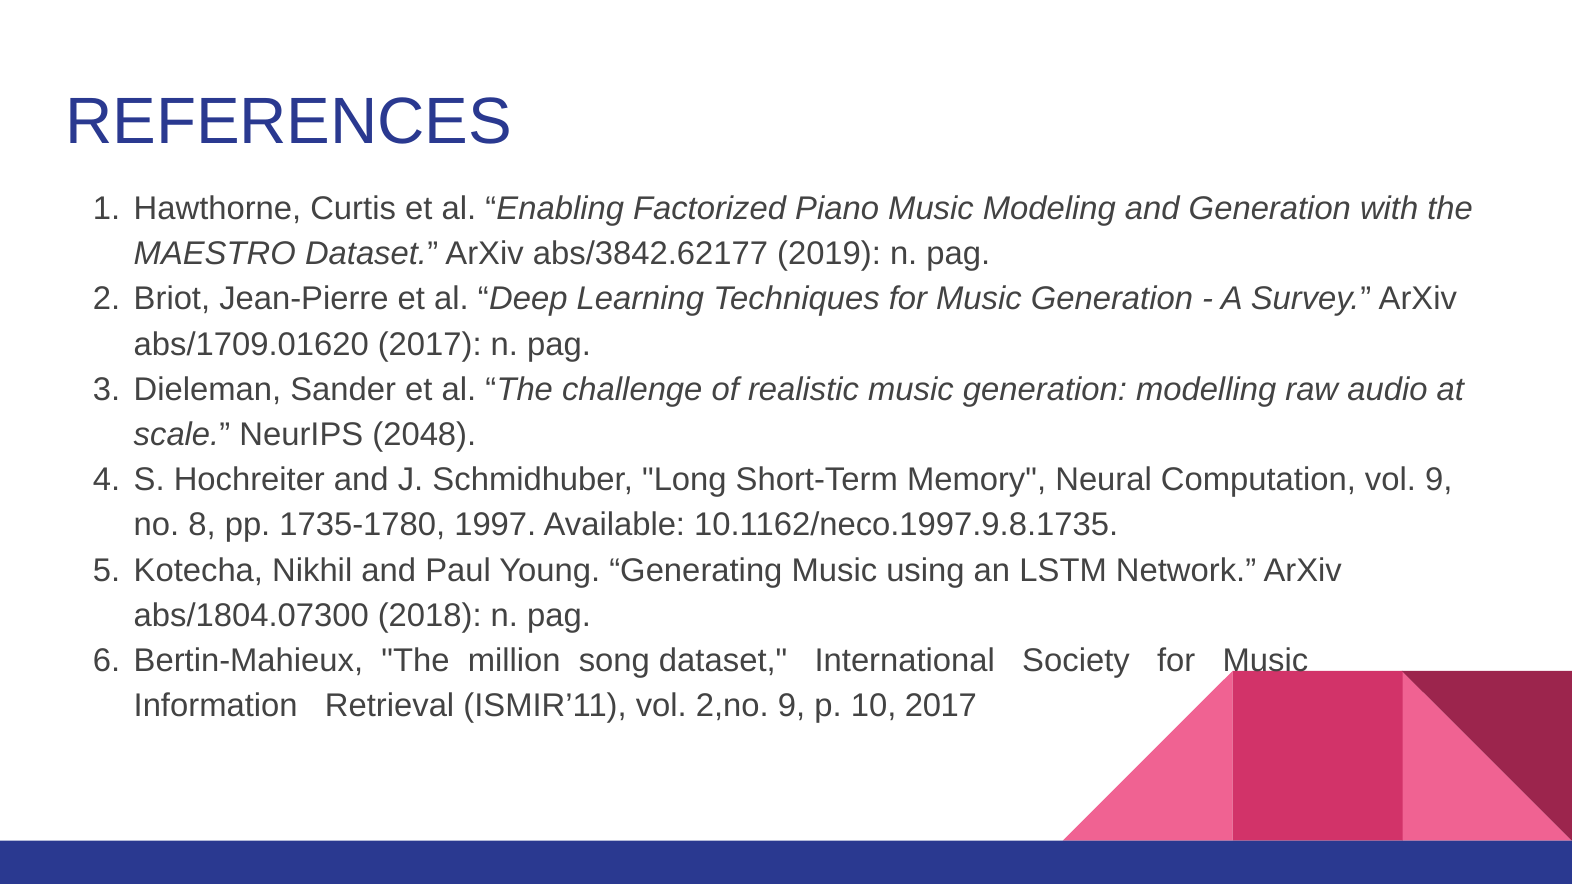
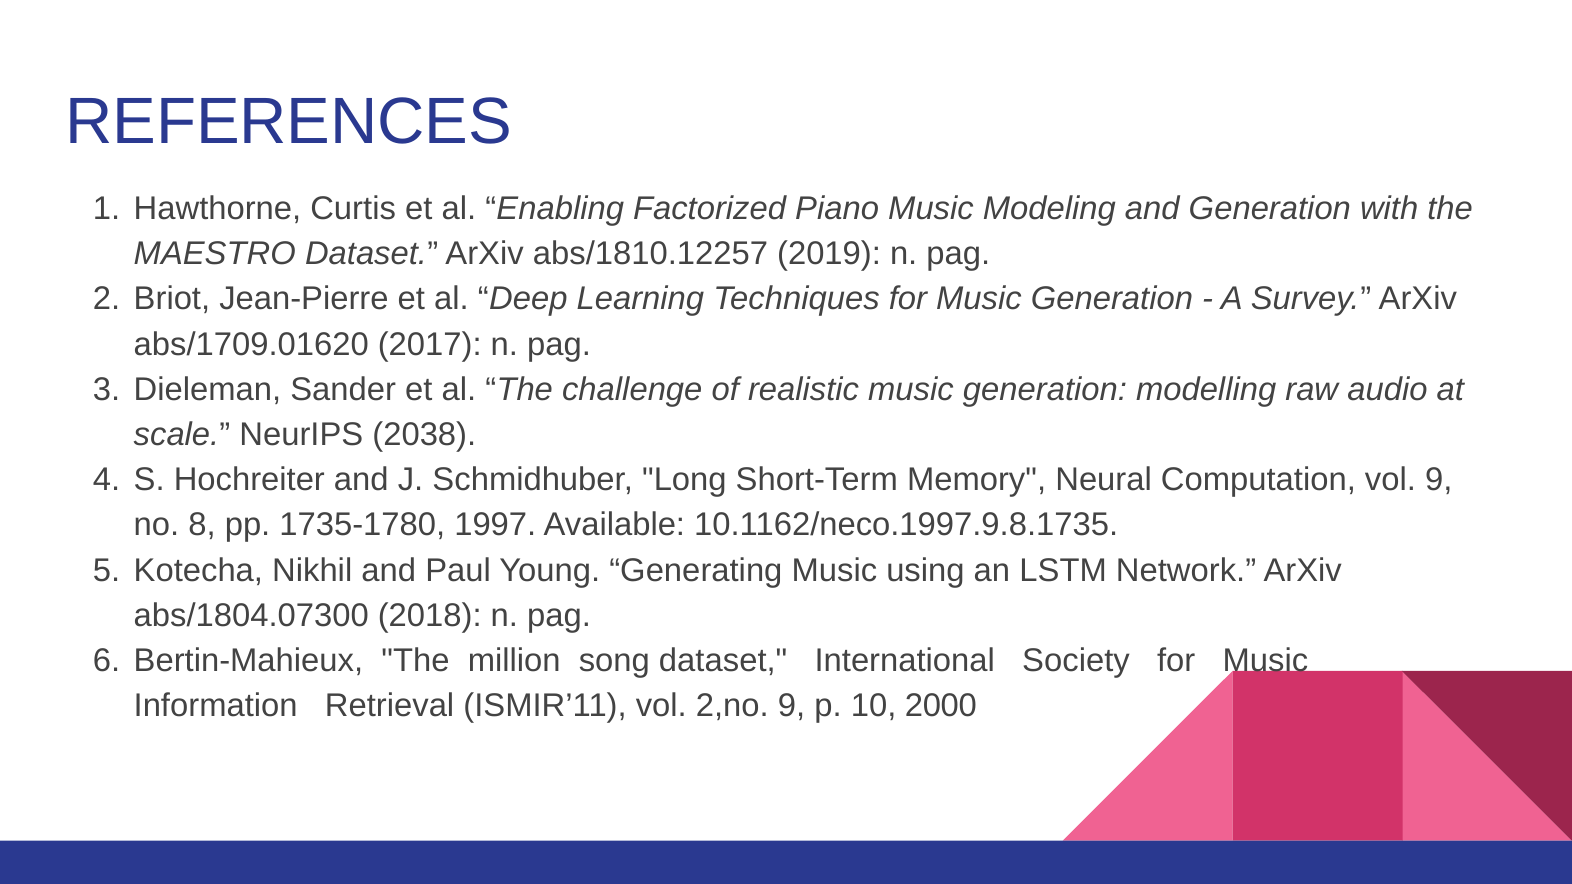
abs/3842.62177: abs/3842.62177 -> abs/1810.12257 (651, 254)
2048: 2048 -> 2038 (424, 435)
10 2017: 2017 -> 2000 (941, 706)
